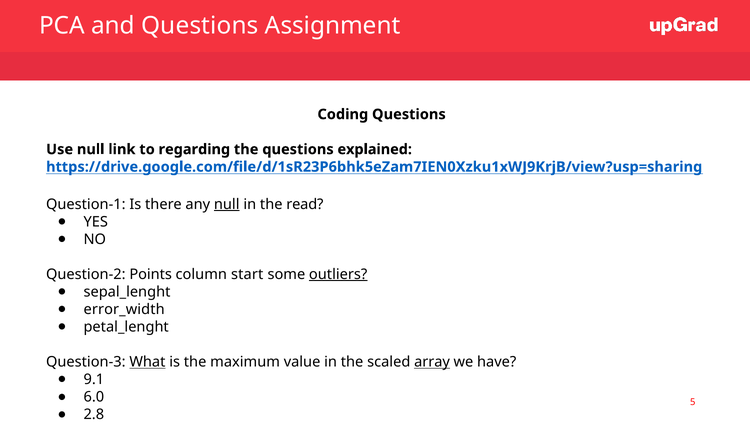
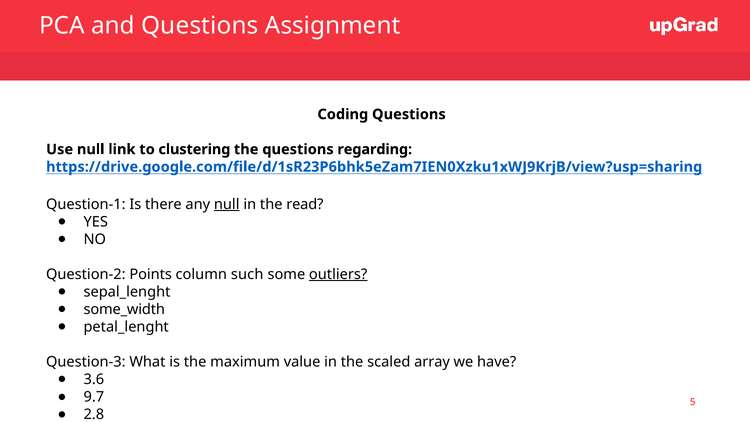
regarding: regarding -> clustering (194, 149)
explained: explained -> regarding (375, 149)
start: start -> such (247, 274)
error_width: error_width -> some_width (124, 309)
What underline: present -> none (147, 362)
array underline: present -> none (432, 362)
9.1: 9.1 -> 3.6 (94, 379)
6.0: 6.0 -> 9.7 (94, 397)
